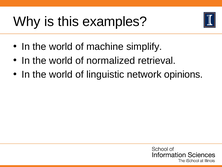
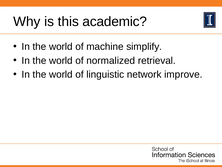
examples: examples -> academic (115, 21)
opinions: opinions -> improve (183, 74)
